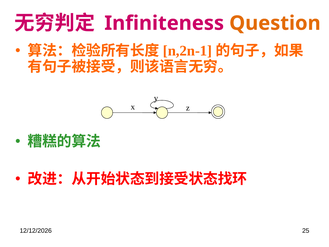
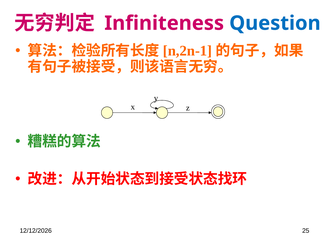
Question colour: orange -> blue (275, 23)
